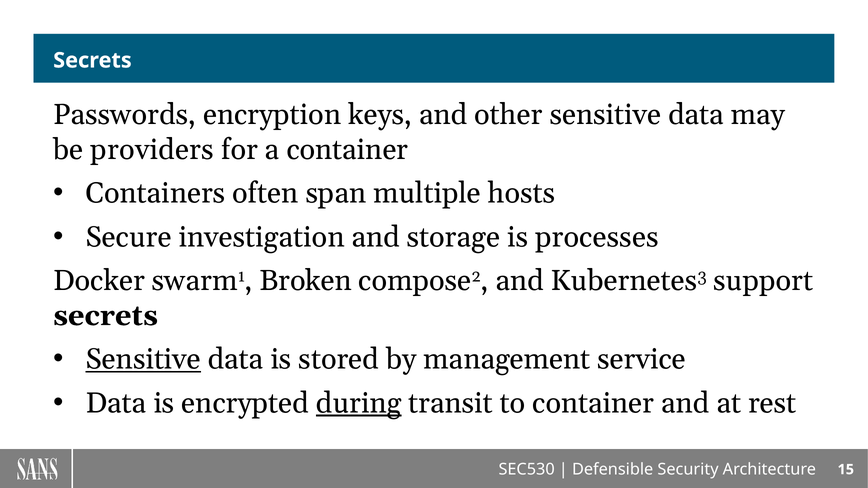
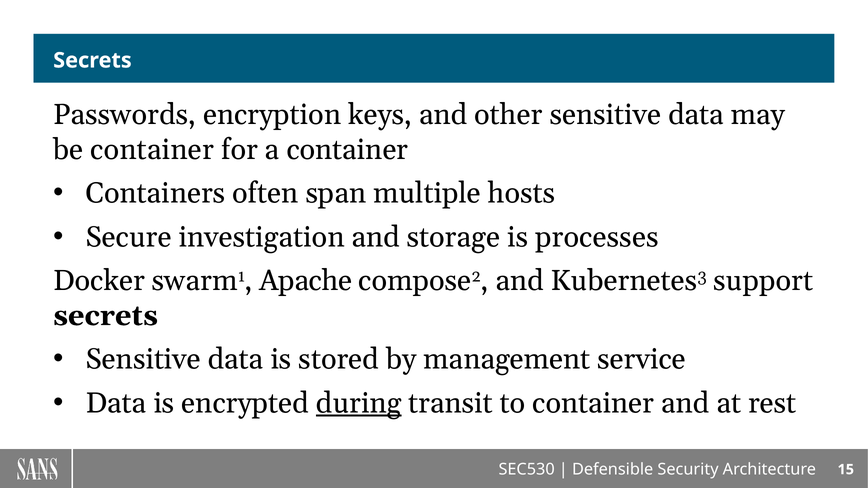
be providers: providers -> container (152, 150)
Broken: Broken -> Apache (306, 281)
Sensitive underline: present -> none (143, 359)
